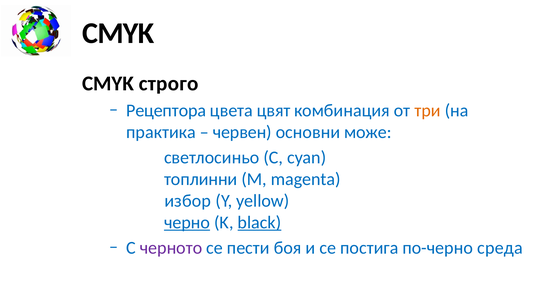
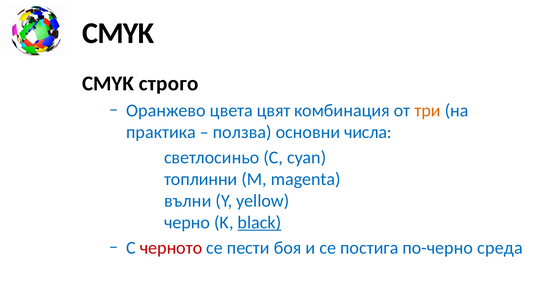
Рецептора: Рецептора -> Оранжево (166, 110)
червен: червен -> ползва (242, 132)
може: може -> числа (368, 132)
избор: избор -> вълни (188, 201)
черно underline: present -> none (187, 222)
черното colour: purple -> red (171, 248)
